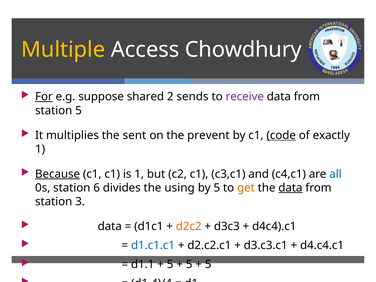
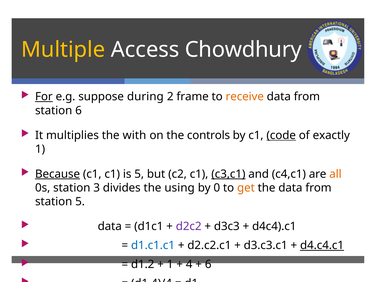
shared: shared -> during (145, 97)
sends: sends -> frame (193, 97)
receive colour: purple -> orange (245, 97)
station 5: 5 -> 6 (79, 110)
sent: sent -> with (134, 135)
prevent: prevent -> controls (209, 135)
is 1: 1 -> 5 (139, 174)
c3,c1 underline: none -> present (228, 174)
all colour: blue -> orange (335, 174)
6: 6 -> 3 (97, 188)
by 5: 5 -> 0 (217, 188)
data underline: present -> none (290, 188)
station 3: 3 -> 5 (80, 202)
d2c2 colour: orange -> purple (189, 226)
d4.c4.c1 underline: none -> present (322, 245)
d1.1: d1.1 -> d1.2 (143, 264)
5: 5 -> 1 (170, 264)
5: 5 -> 4 (189, 264)
5: 5 -> 6 (208, 264)
